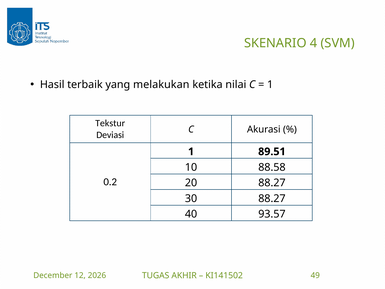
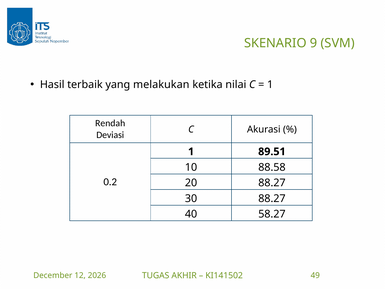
4: 4 -> 9 (314, 43)
Tekstur: Tekstur -> Rendah (110, 123)
93.57: 93.57 -> 58.27 (272, 214)
